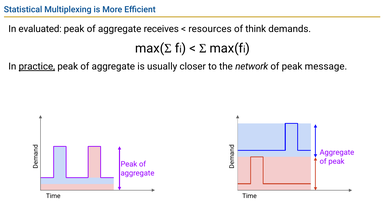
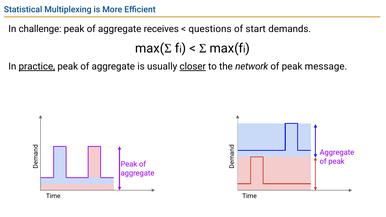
evaluated: evaluated -> challenge (40, 29)
resources: resources -> questions (210, 29)
think: think -> start (256, 29)
closer underline: none -> present (193, 67)
